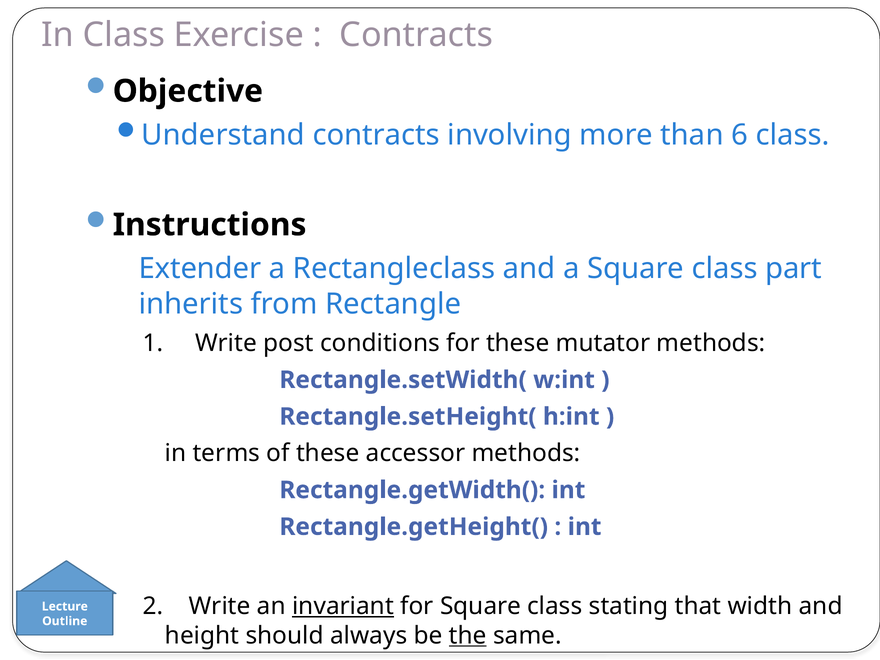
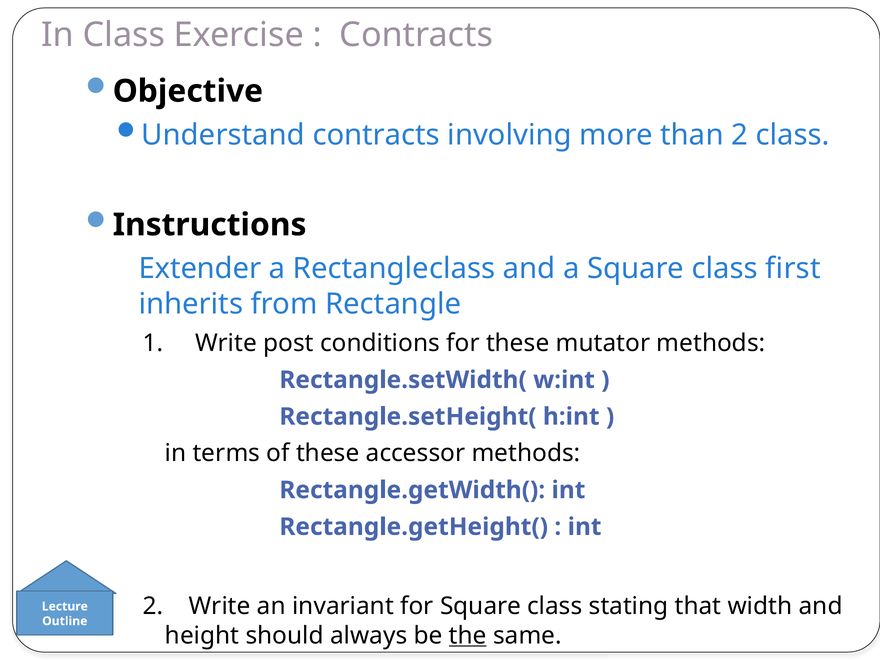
than 6: 6 -> 2 (740, 135)
part: part -> first (793, 269)
invariant underline: present -> none (343, 606)
